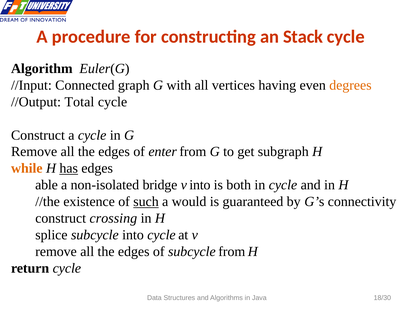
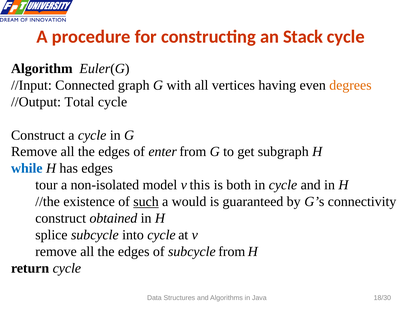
while colour: orange -> blue (27, 168)
has underline: present -> none (69, 168)
able: able -> tour (46, 185)
bridge: bridge -> model (160, 185)
v into: into -> this (200, 185)
crossing: crossing -> obtained (113, 218)
